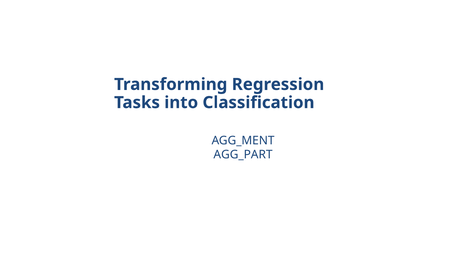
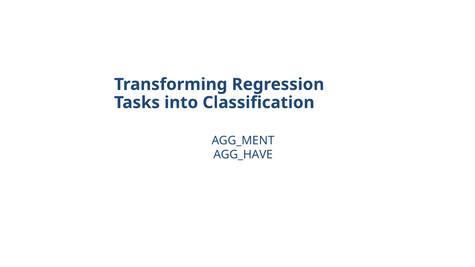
AGG_PART: AGG_PART -> AGG_HAVE (243, 155)
